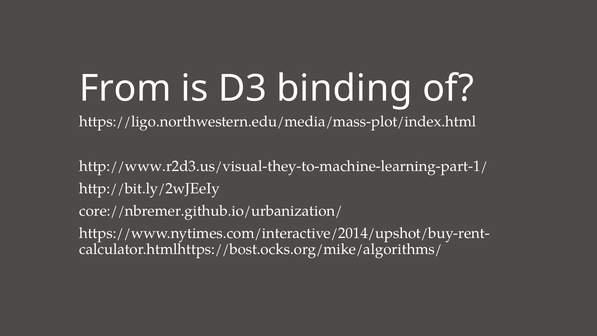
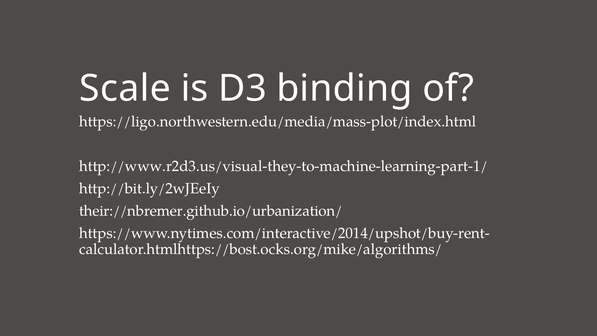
From: From -> Scale (125, 89)
core://nbremer.github.io/urbanization/: core://nbremer.github.io/urbanization/ -> their://nbremer.github.io/urbanization/ (211, 211)
